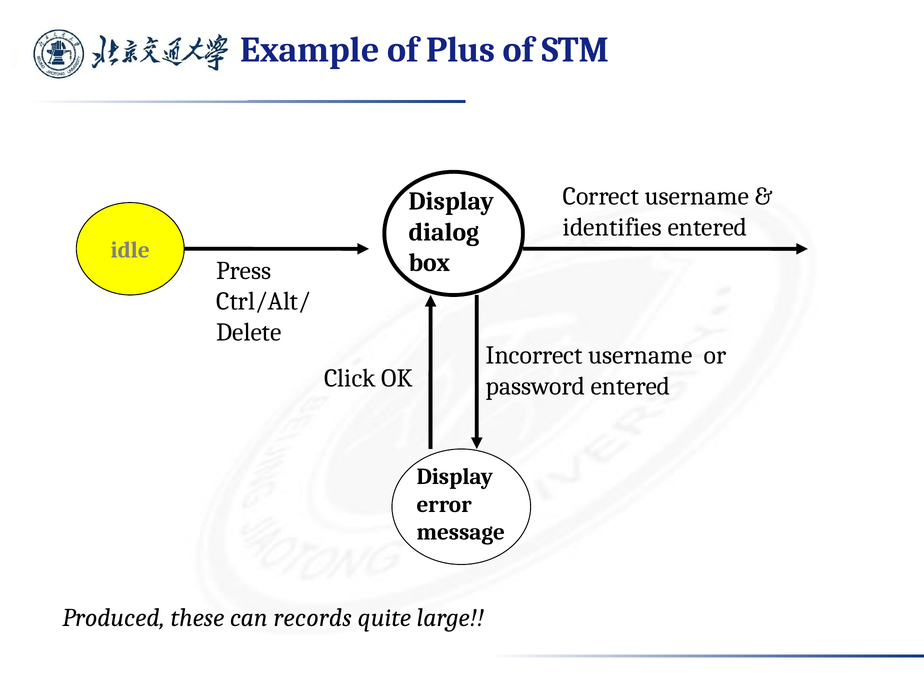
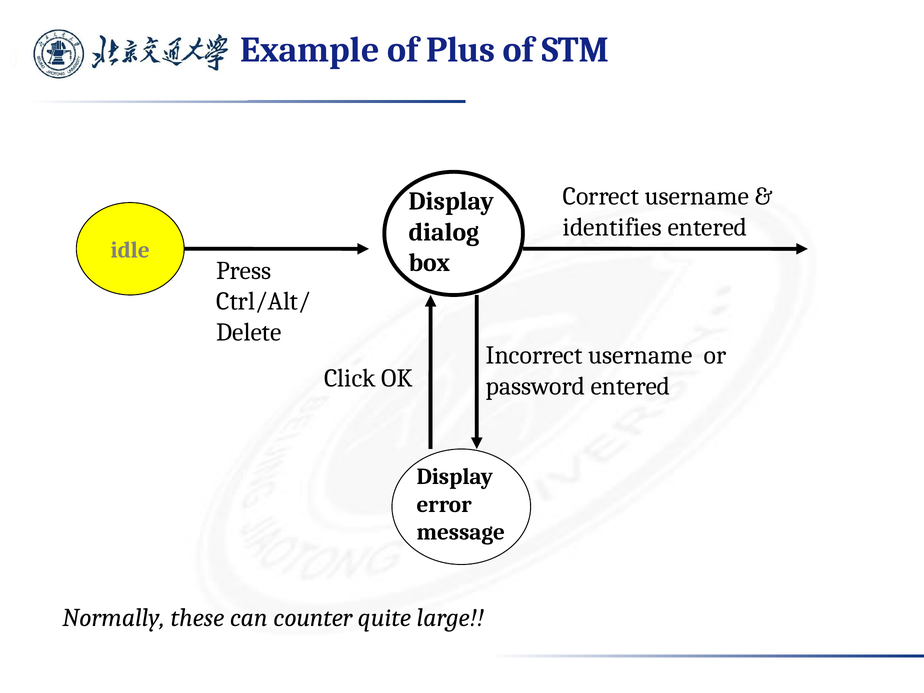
Produced: Produced -> Normally (114, 618)
records: records -> counter (313, 618)
